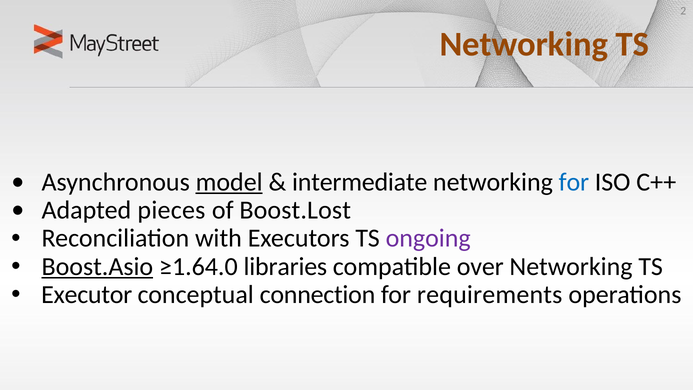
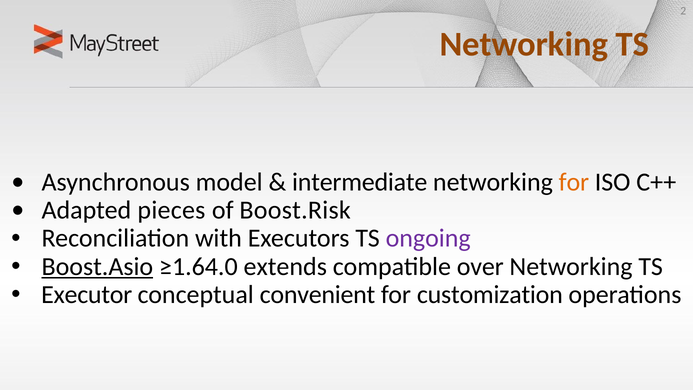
model underline: present -> none (229, 182)
for colour: blue -> orange (574, 182)
Boost.Lost: Boost.Lost -> Boost.Risk (295, 210)
libraries: libraries -> extends (285, 266)
connection: connection -> convenient (317, 294)
requirements: requirements -> customization (490, 294)
